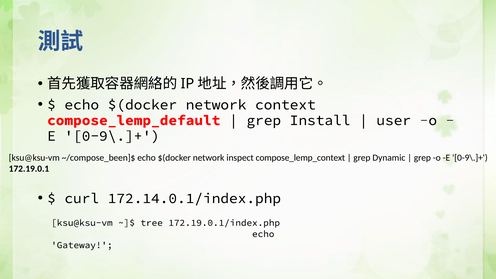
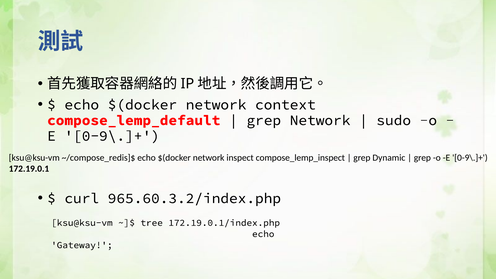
grep Install: Install -> Network (320, 120)
user: user -> sudo (394, 120)
~/compose_been]$: ~/compose_been]$ -> ~/compose_redis]$ (98, 158)
compose_lemp_context: compose_lemp_context -> compose_lemp_inspect (300, 158)
172.14.0.1/index.php: 172.14.0.1/index.php -> 965.60.3.2/index.php (194, 198)
